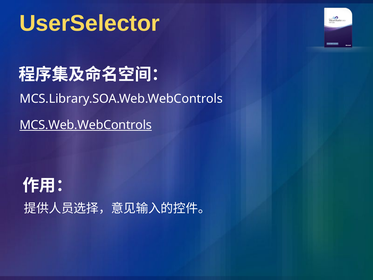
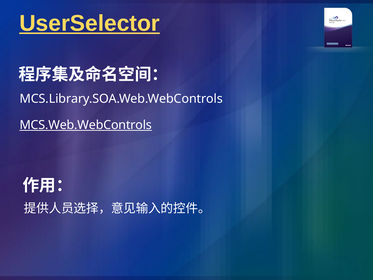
UserSelector underline: none -> present (90, 23)
